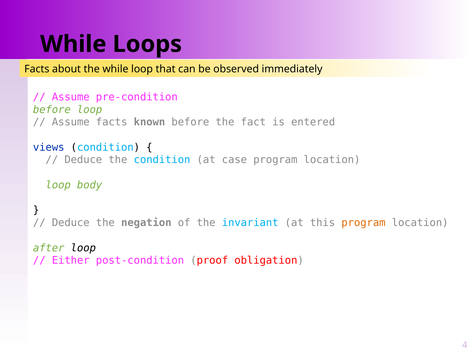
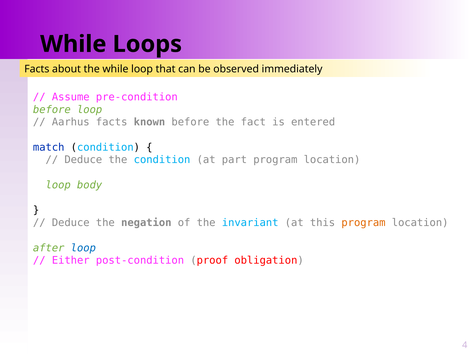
Assume: Assume -> Aarhus (71, 122)
views: views -> match (49, 147)
case: case -> part (234, 160)
loop colour: black -> blue (83, 248)
